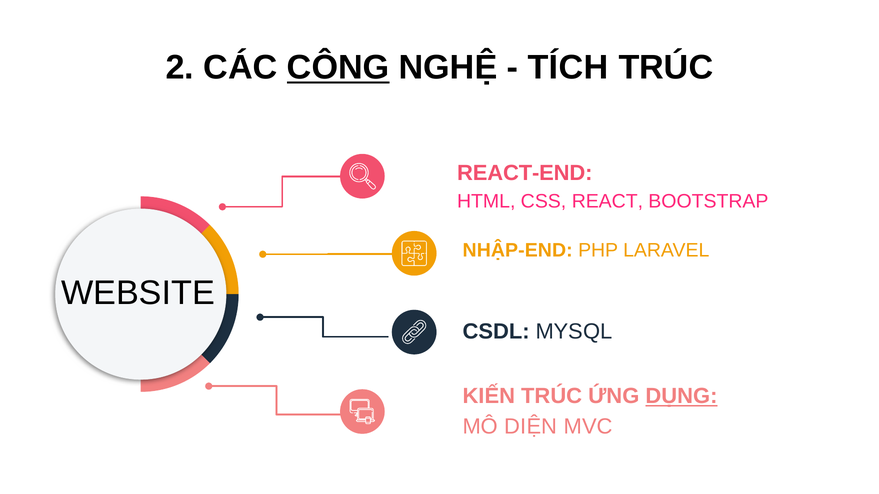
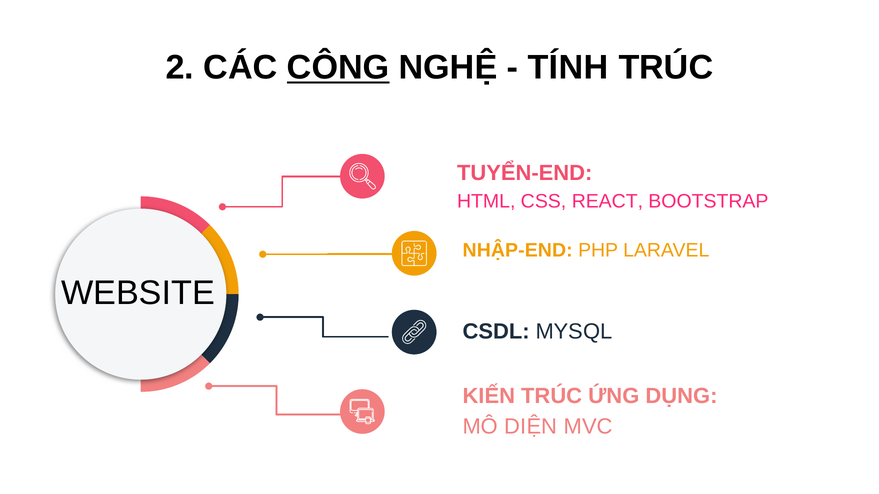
TÍCH: TÍCH -> TÍNH (568, 68)
REACT-END: REACT-END -> TUYỂN-END (525, 173)
DỤNG underline: present -> none (681, 397)
